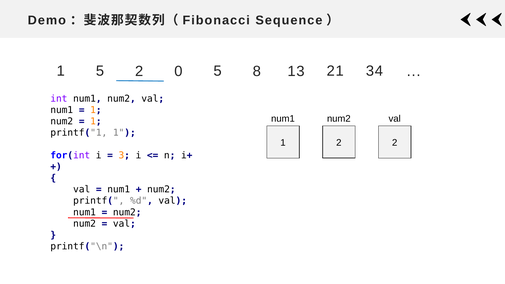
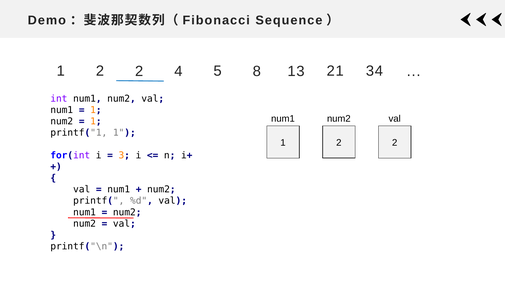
1 5: 5 -> 2 (100, 71)
0: 0 -> 4 (178, 71)
